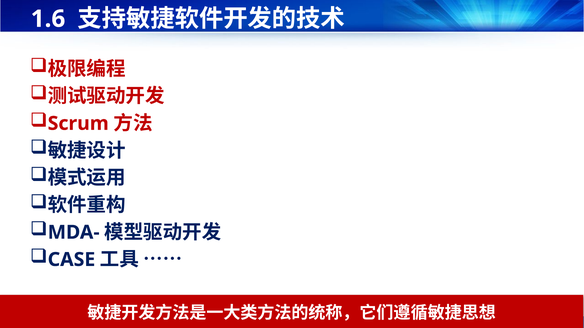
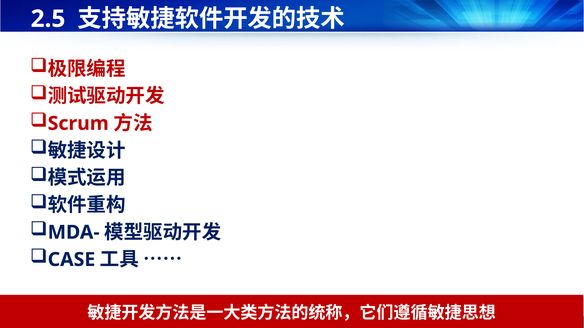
1.6: 1.6 -> 2.5 (48, 19)
